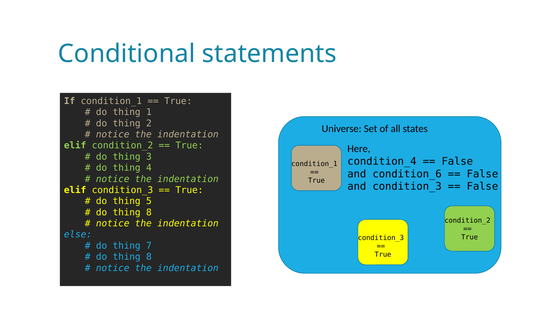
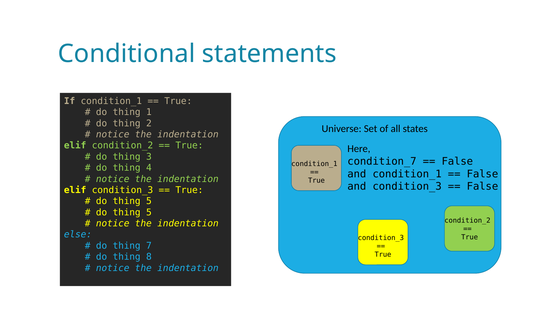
condition_4: condition_4 -> condition_7 (382, 162)
and condition_6: condition_6 -> condition_1 (407, 174)
8: 8 -> 5 (149, 213)
